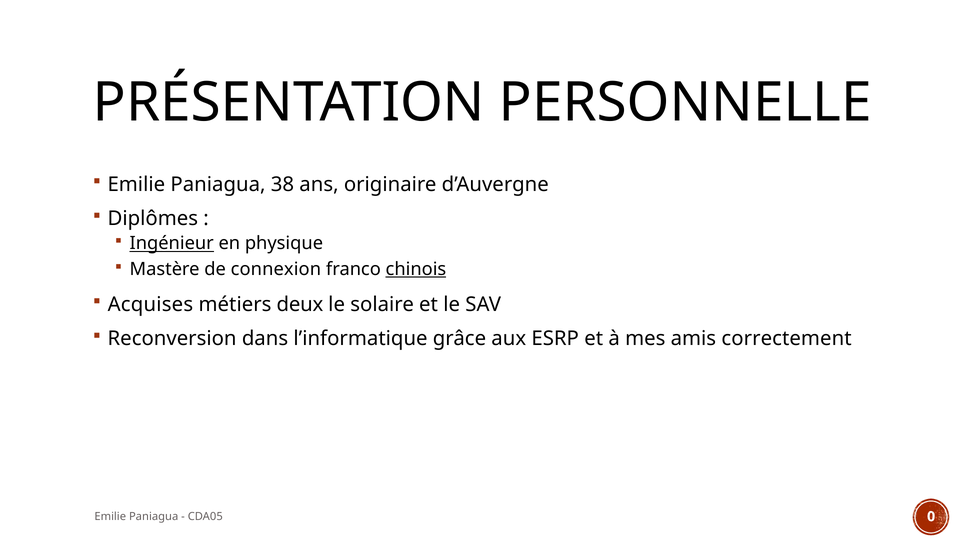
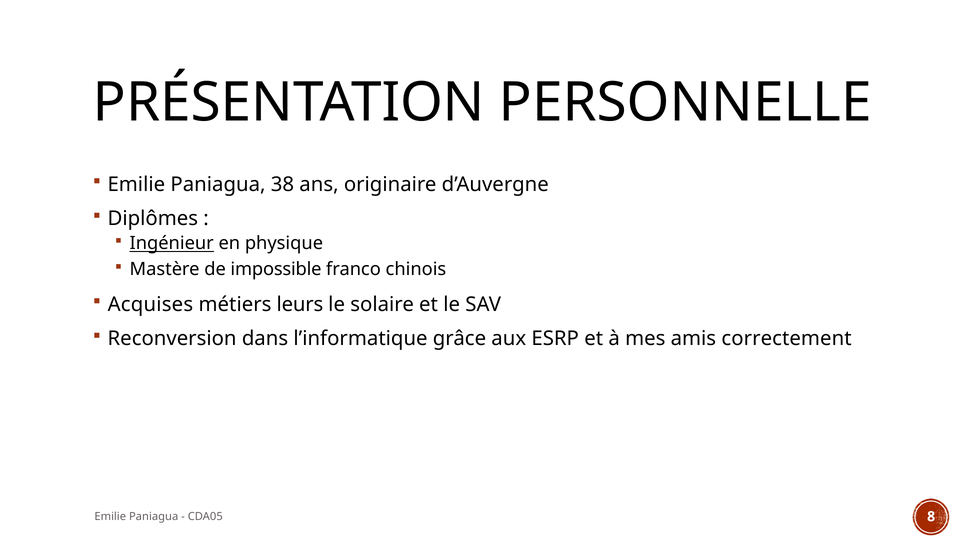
connexion: connexion -> impossible (276, 269)
chinois underline: present -> none (416, 269)
deux: deux -> leurs (300, 304)
0: 0 -> 8 (931, 517)
